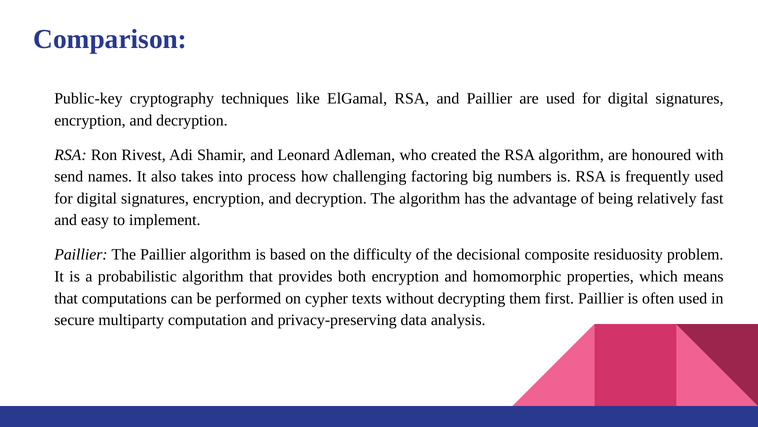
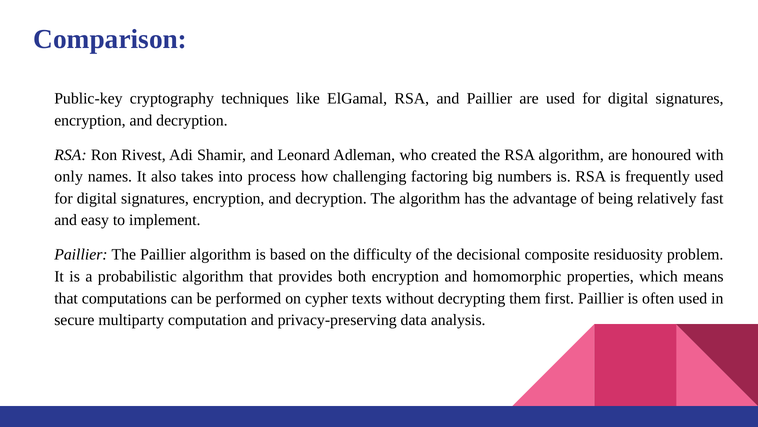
send: send -> only (69, 176)
